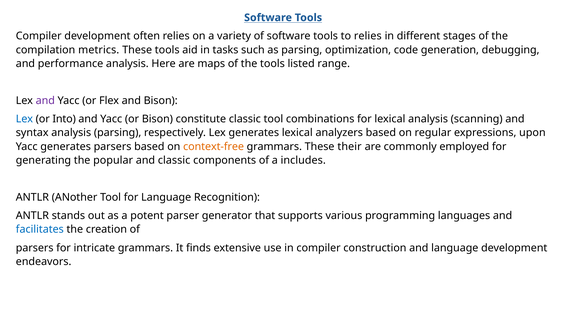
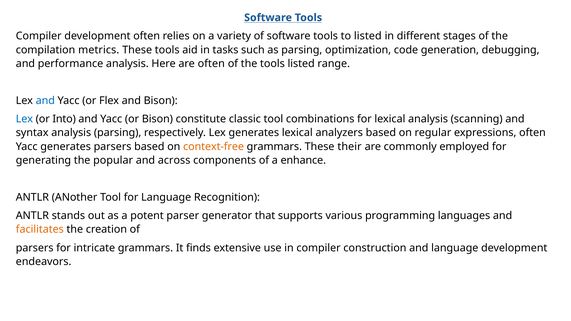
to relies: relies -> listed (368, 36)
are maps: maps -> often (211, 64)
and colour: purple -> blue (45, 101)
expressions upon: upon -> often (532, 133)
and classic: classic -> across (174, 160)
includes: includes -> enhance (303, 160)
facilitates colour: blue -> orange (40, 230)
